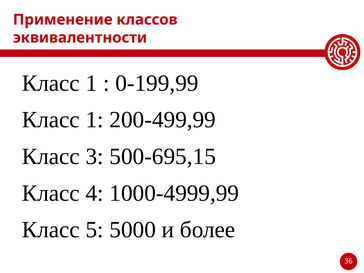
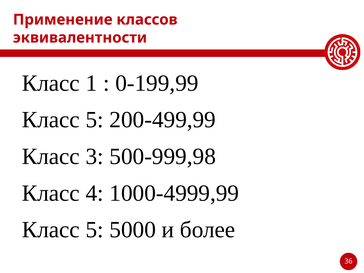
1: 1 -> 5 (95, 120)
500-695,15: 500-695,15 -> 500-999,98 (163, 156)
